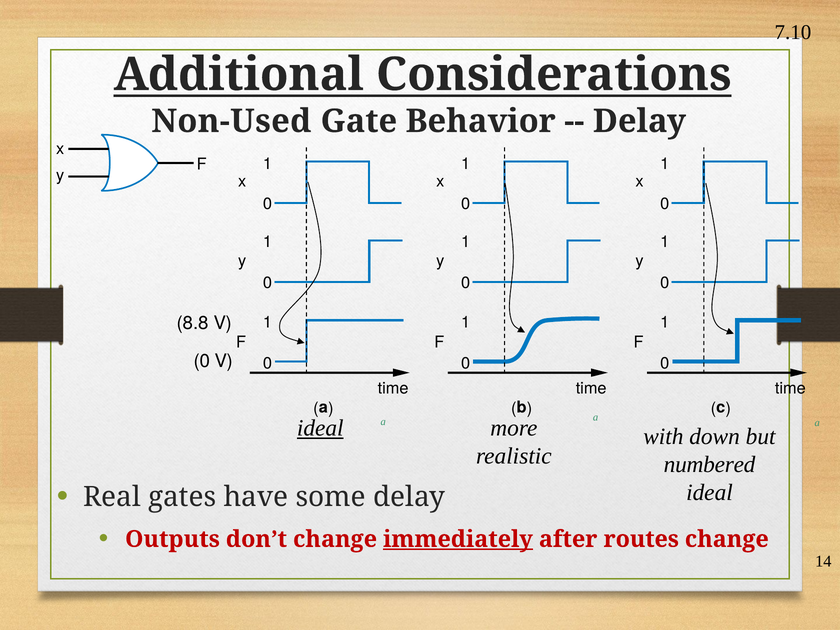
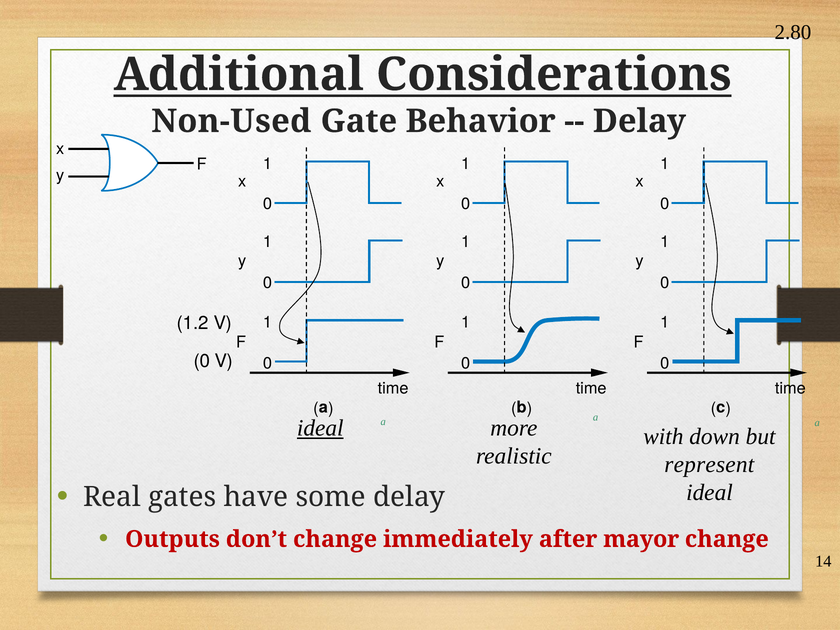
7.10: 7.10 -> 2.80 (793, 32)
8.8: 8.8 -> 1.2 (193, 323)
numbered: numbered -> represent (709, 465)
immediately underline: present -> none (458, 539)
routes: routes -> mayor (641, 539)
